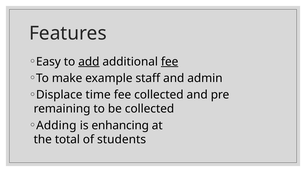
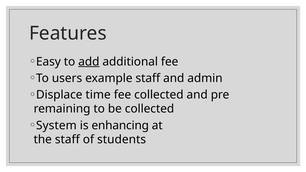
fee underline: present -> none (170, 62)
make: make -> users (67, 78)
Adding: Adding -> System (56, 125)
the total: total -> staff (67, 139)
